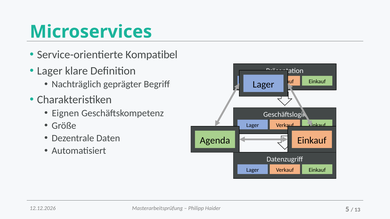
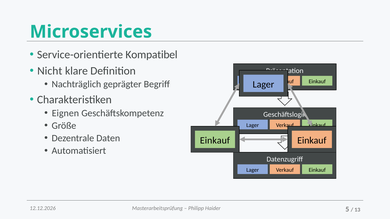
Lager: Lager -> Nicht (50, 71)
Agenda: Agenda -> Einkauf (215, 141)
